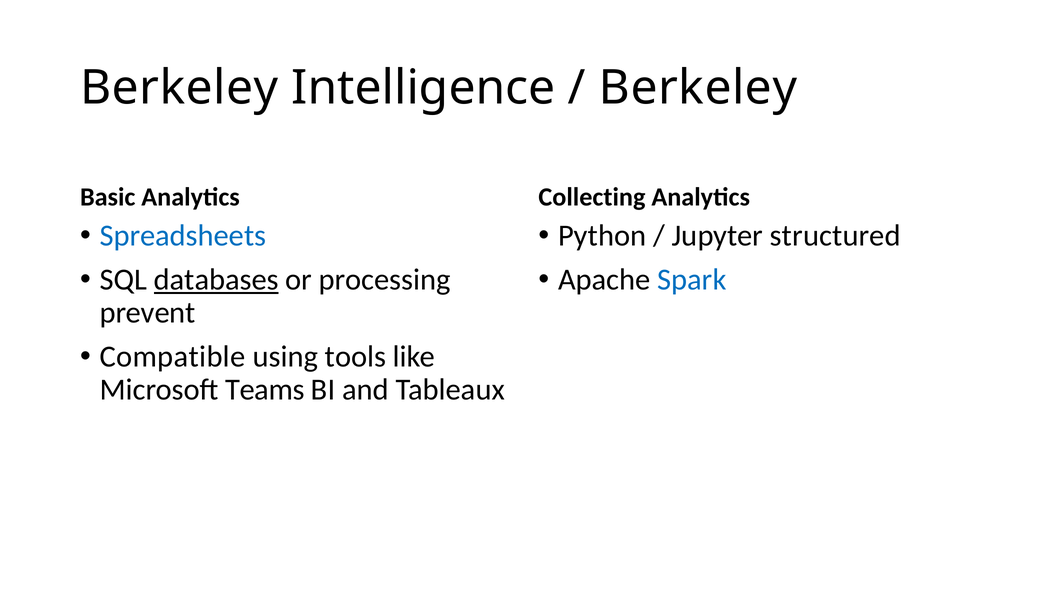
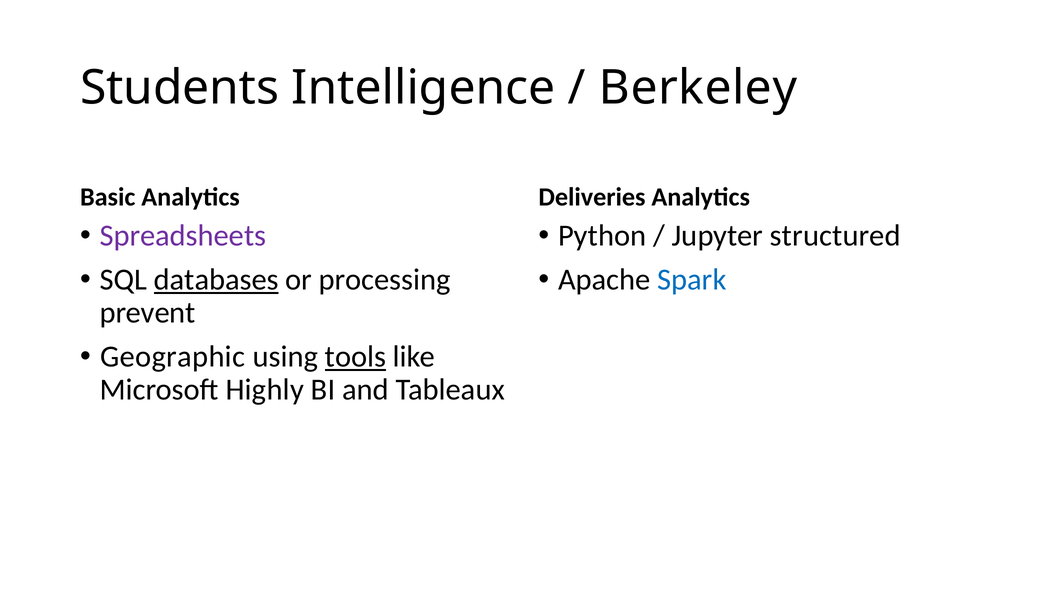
Berkeley: Berkeley -> Students (180, 88)
Collecting: Collecting -> Deliveries (592, 197)
Spreadsheets colour: blue -> purple (183, 236)
Compatible: Compatible -> Geographic (173, 357)
tools underline: none -> present (356, 357)
Teams: Teams -> Highly (265, 390)
